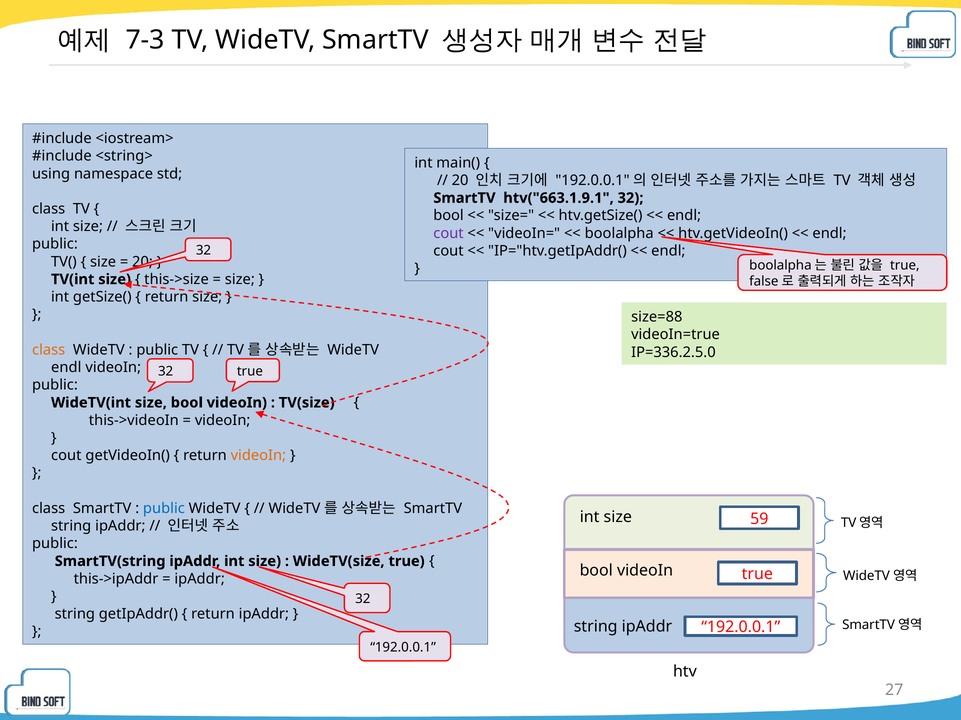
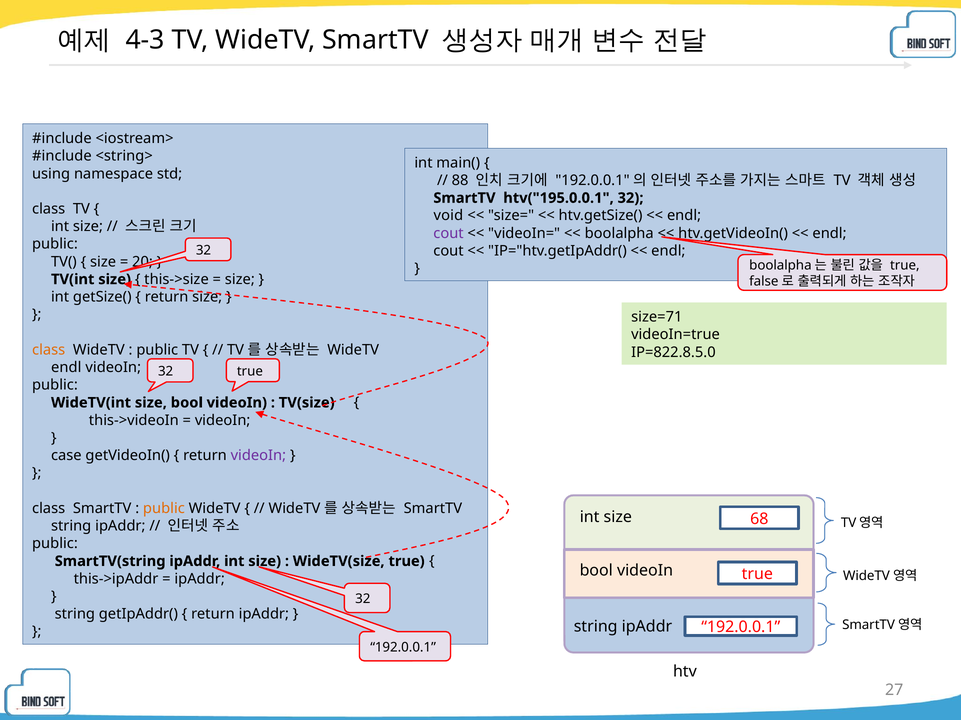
7-3: 7-3 -> 4-3 (145, 40)
20: 20 -> 88 (460, 181)
htv("663.1.9.1: htv("663.1.9.1 -> htv("195.0.0.1 (559, 198)
bool: bool -> void (448, 216)
size=88: size=88 -> size=71 (657, 317)
IP=336.2.5.0: IP=336.2.5.0 -> IP=822.8.5.0 (673, 353)
cout: cout -> case (66, 456)
videoIn colour: orange -> purple (258, 456)
public colour: blue -> orange (164, 509)
59: 59 -> 68 (759, 519)
